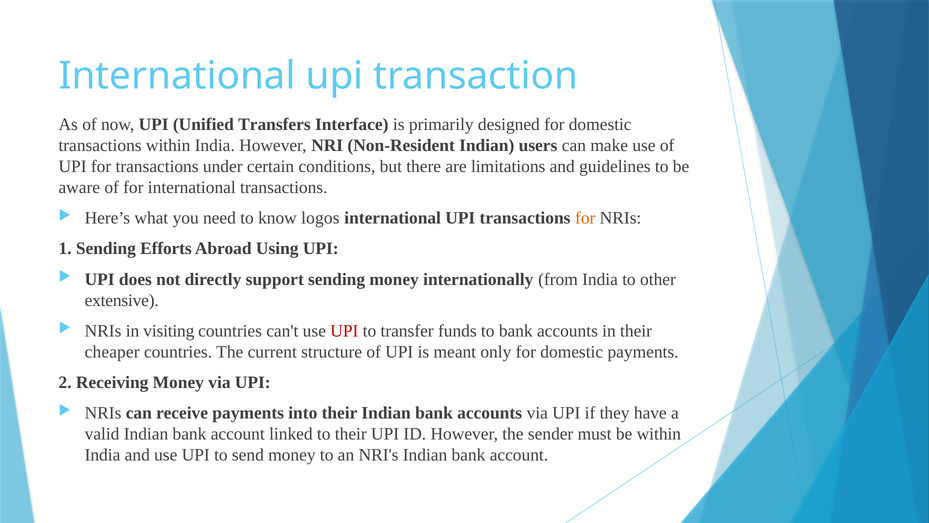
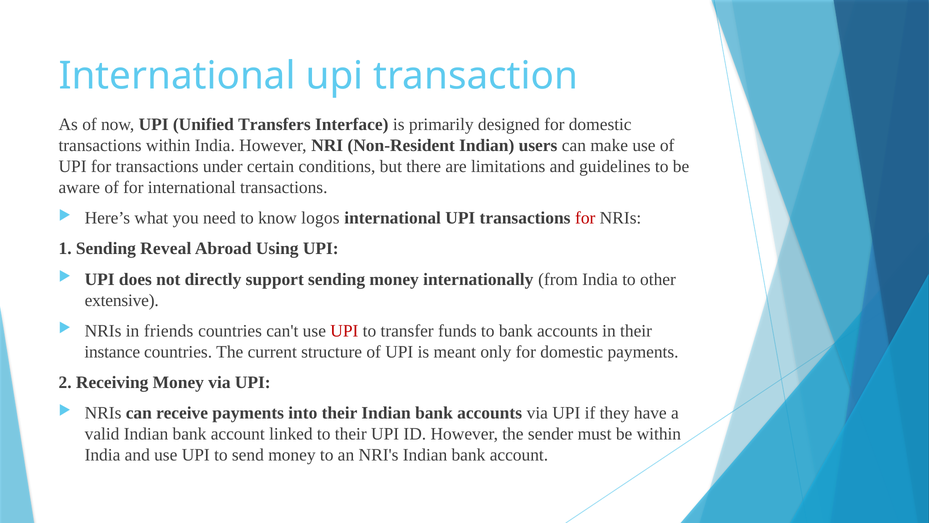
for colour: orange -> red (585, 218)
Efforts: Efforts -> Reveal (166, 249)
visiting: visiting -> friends (169, 331)
cheaper: cheaper -> instance (112, 351)
